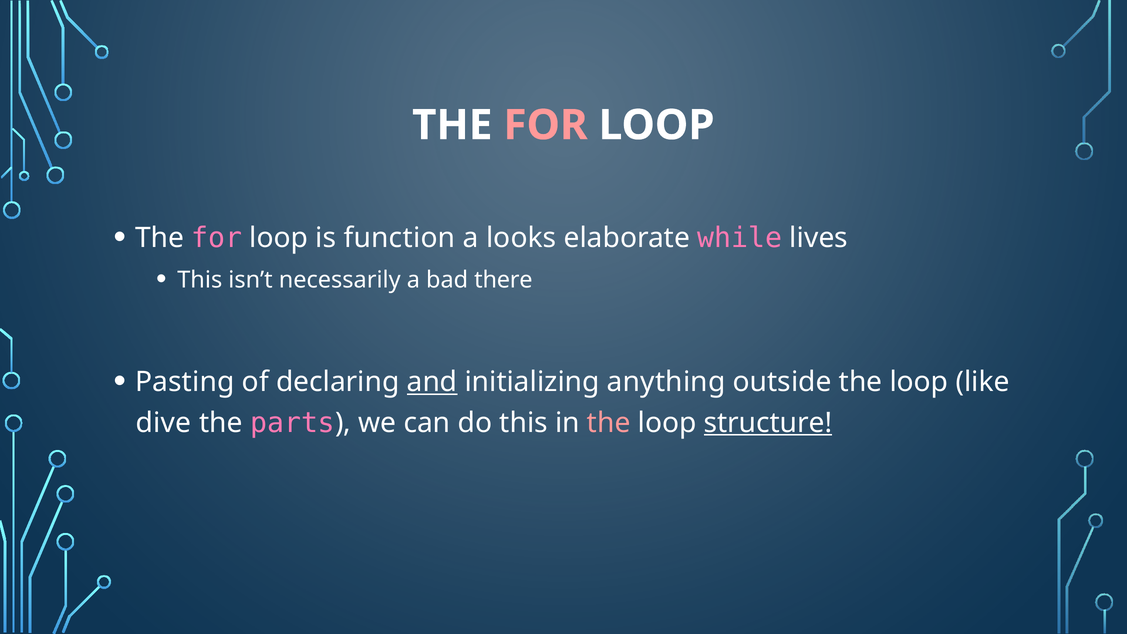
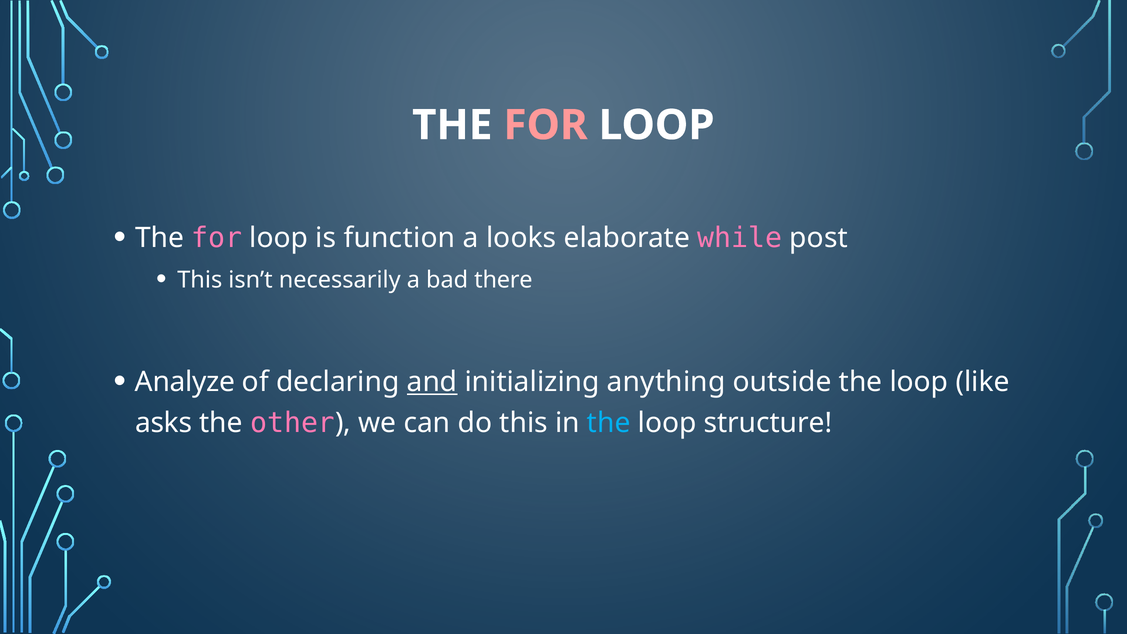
lives: lives -> post (819, 238)
Pasting: Pasting -> Analyze (185, 382)
dive: dive -> asks (164, 423)
parts: parts -> other (293, 423)
the colour: pink -> light blue (609, 423)
structure underline: present -> none (768, 423)
